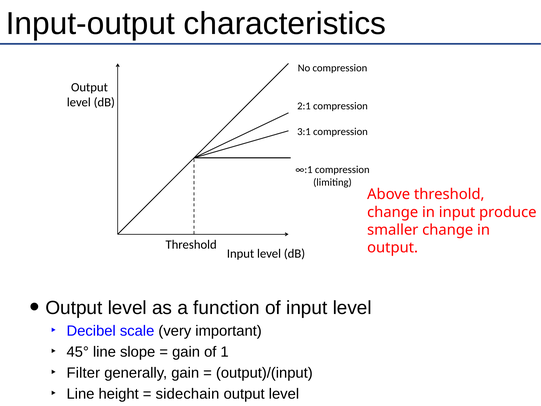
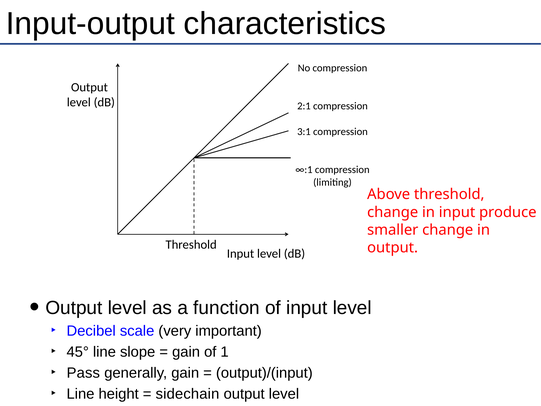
Filter: Filter -> Pass (83, 373)
